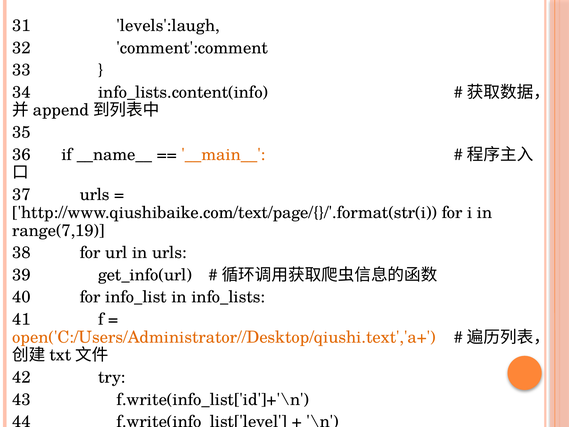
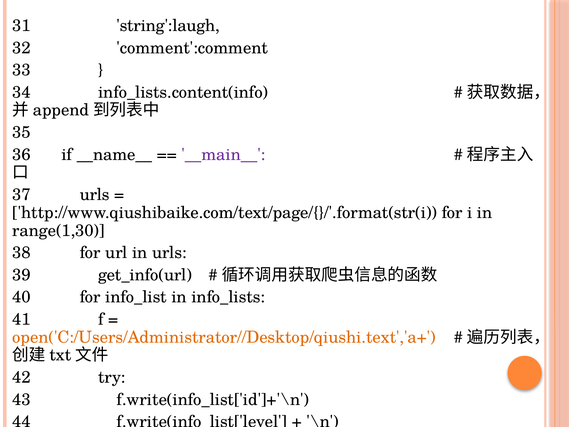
levels':laugh: levels':laugh -> string':laugh (168, 26)
__main__ colour: orange -> purple (223, 154)
range(7,19: range(7,19 -> range(1,30 (58, 230)
